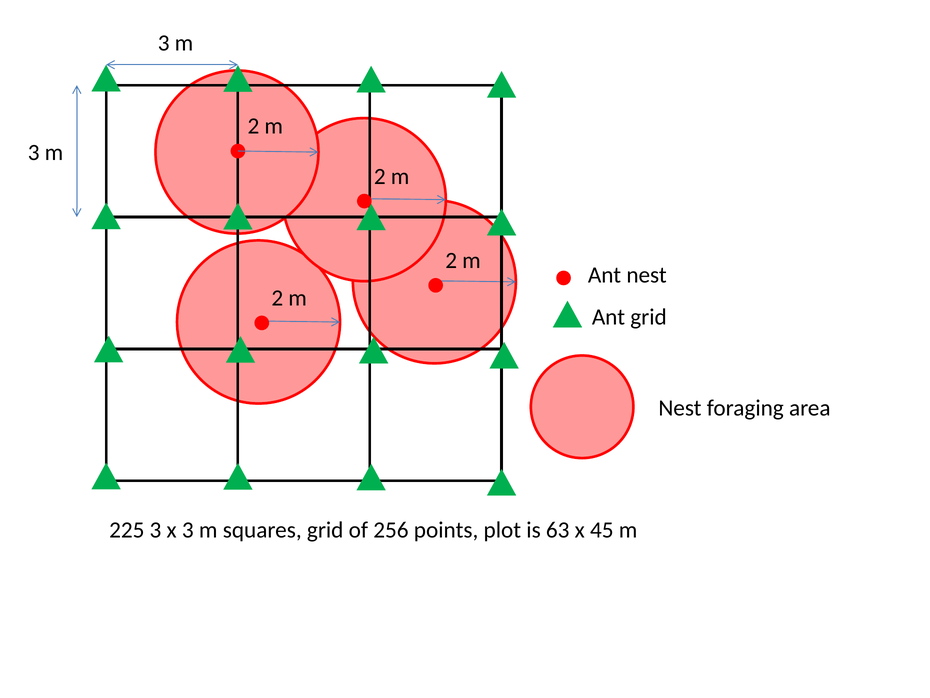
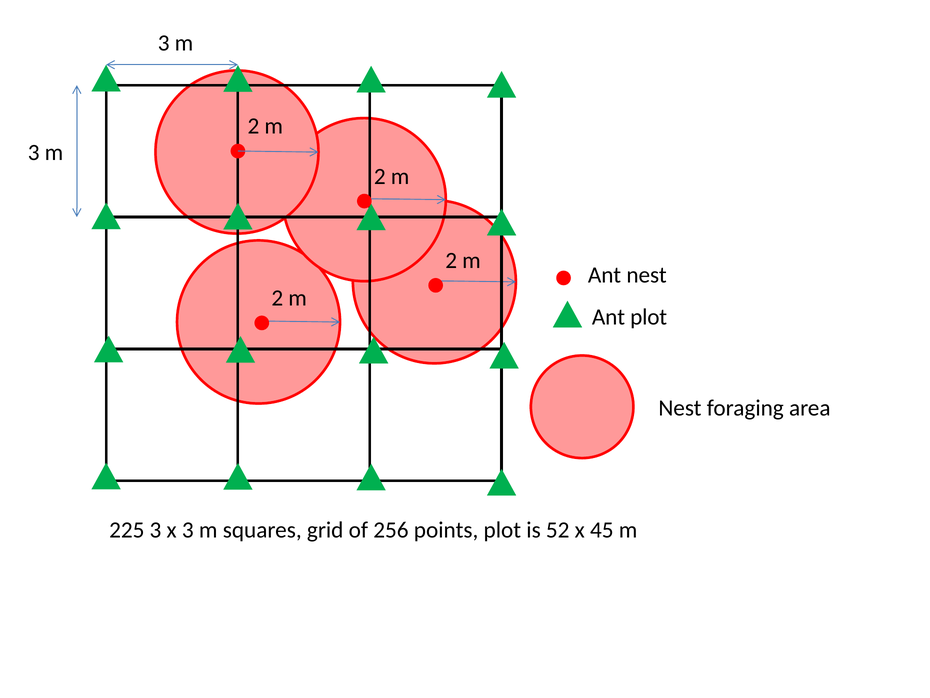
Ant grid: grid -> plot (649, 317)
63: 63 -> 52 (558, 530)
